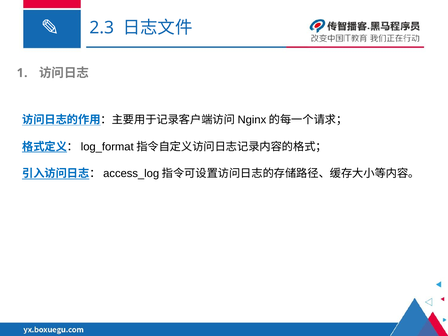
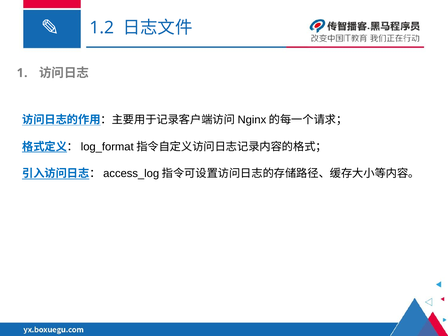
2.3: 2.3 -> 1.2 (102, 28)
